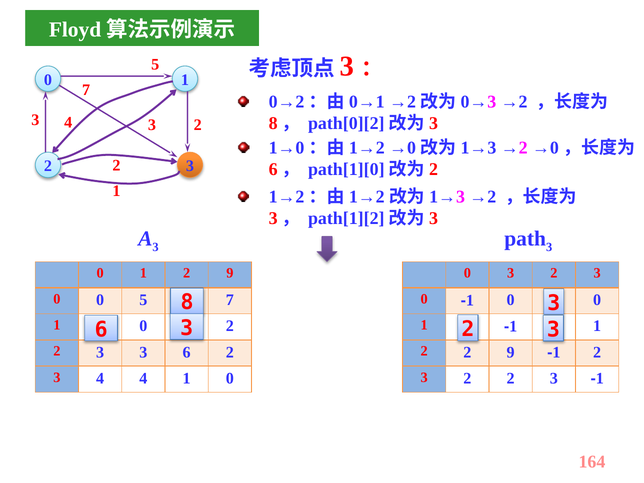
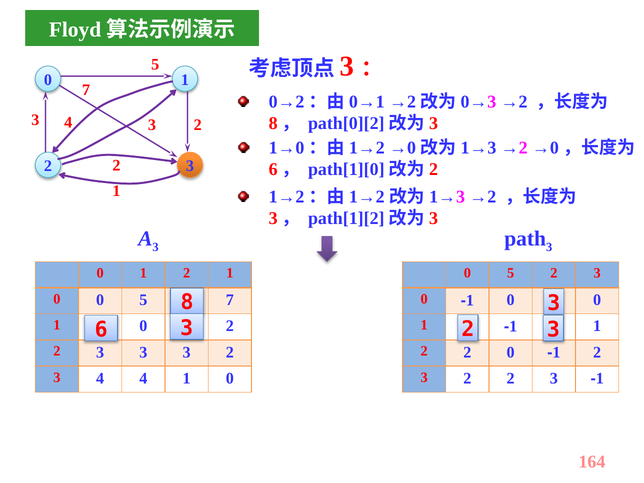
1 2 9: 9 -> 1 (230, 273)
3: 3 -> 5 (511, 273)
3 3 6: 6 -> 3 (187, 352)
2 2 9: 9 -> 0 (511, 352)
